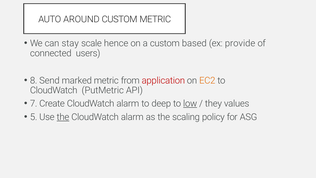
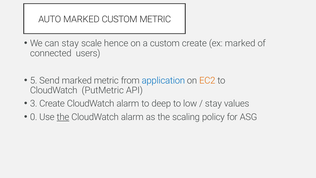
AUTO AROUND: AROUND -> MARKED (81, 19)
custom based: based -> create (194, 43)
ex provide: provide -> marked (240, 43)
8: 8 -> 5 (34, 80)
application colour: red -> blue (163, 80)
7: 7 -> 3 (34, 103)
low underline: present -> none (190, 103)
they: they -> stay (213, 103)
5: 5 -> 0 (34, 117)
